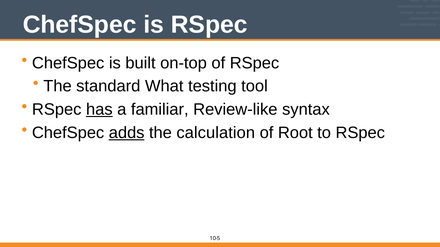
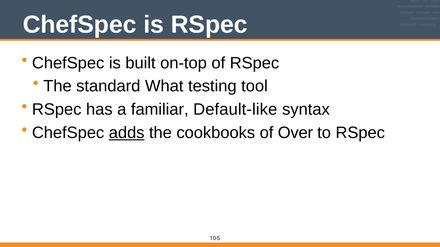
has underline: present -> none (99, 110)
Review-like: Review-like -> Default-like (235, 110)
calculation: calculation -> cookbooks (216, 133)
Root: Root -> Over (295, 133)
